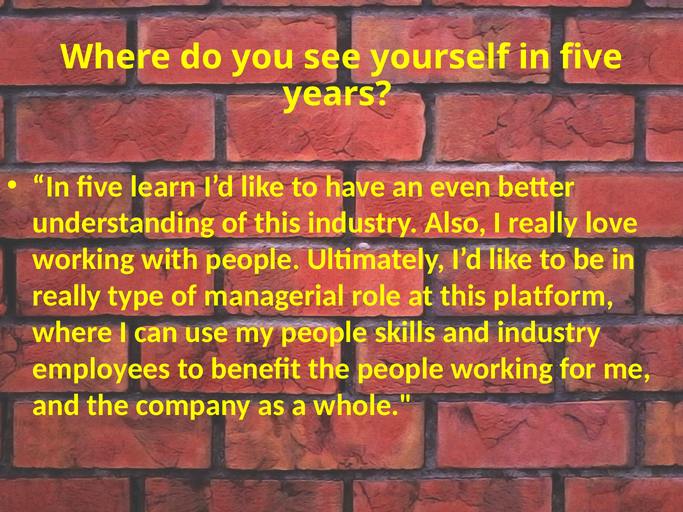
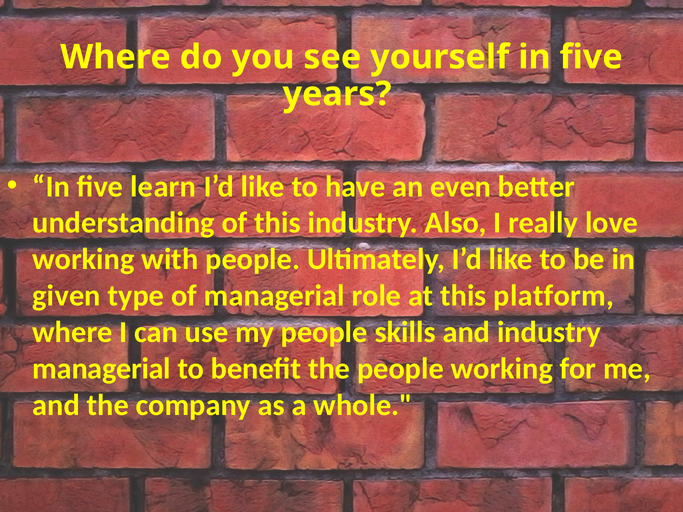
really: really -> given (67, 296)
employees: employees -> managerial (102, 369)
